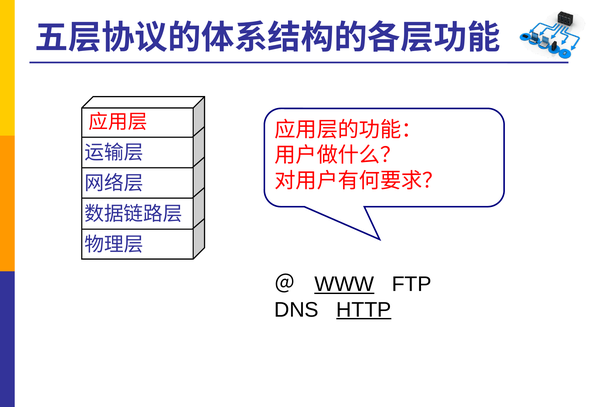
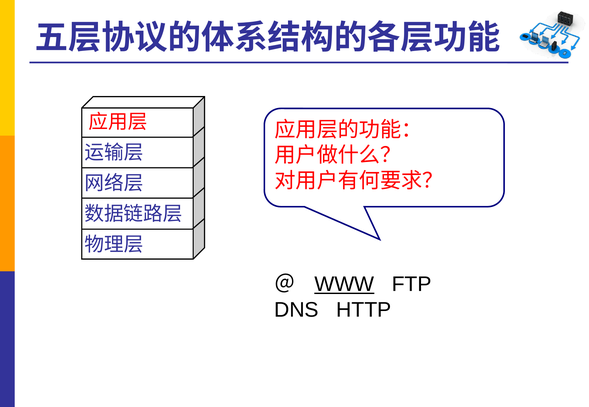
HTTP underline: present -> none (364, 310)
